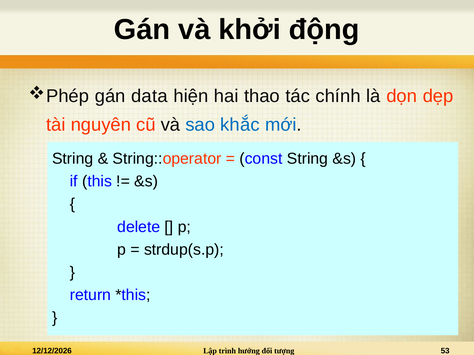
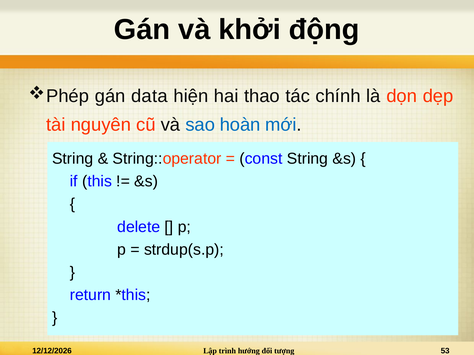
khắc: khắc -> hoàn (240, 125)
